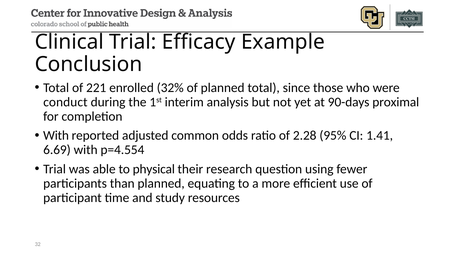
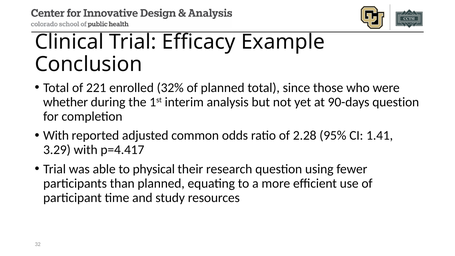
conduct: conduct -> whether (66, 102)
90-days proximal: proximal -> question (396, 102)
6.69: 6.69 -> 3.29 (57, 150)
p=4.554: p=4.554 -> p=4.417 (122, 150)
